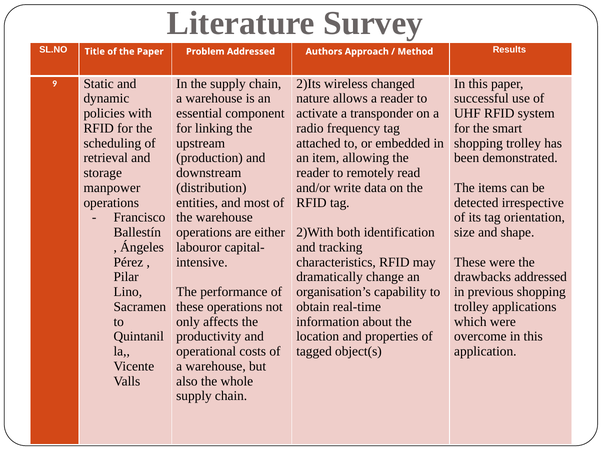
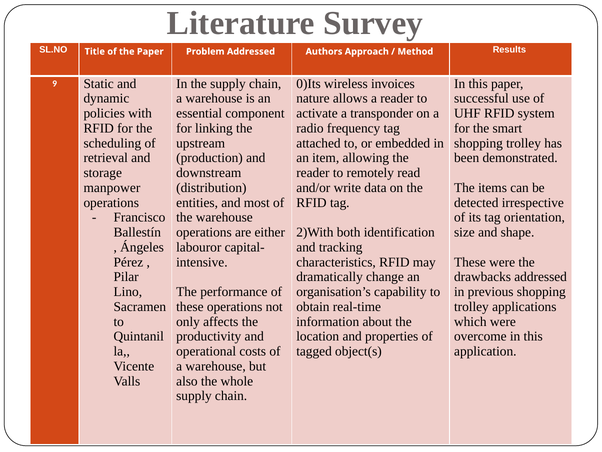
2)Its: 2)Its -> 0)Its (309, 84)
changed: changed -> invoices (393, 84)
